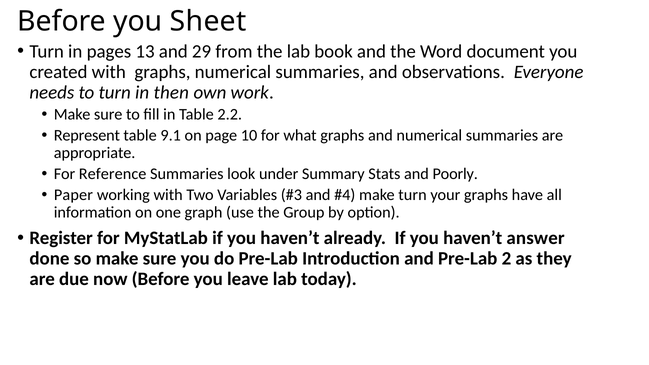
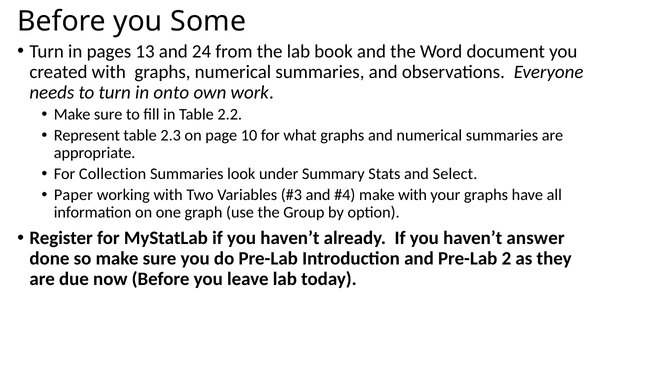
Sheet: Sheet -> Some (208, 22)
29: 29 -> 24 (202, 51)
then: then -> onto (171, 92)
9.1: 9.1 -> 2.3 (171, 136)
Reference: Reference -> Collection (113, 174)
Poorly: Poorly -> Select (455, 174)
make turn: turn -> with (413, 195)
